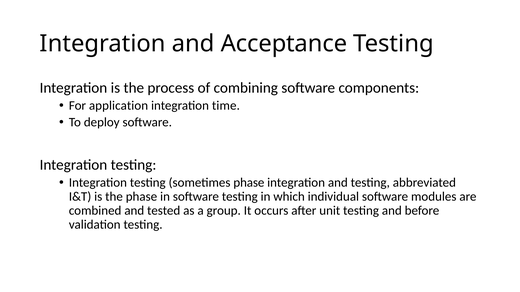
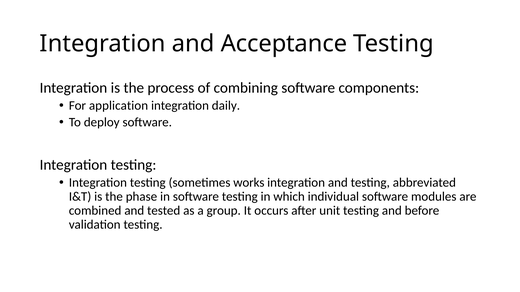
time: time -> daily (226, 106)
sometimes phase: phase -> works (249, 183)
